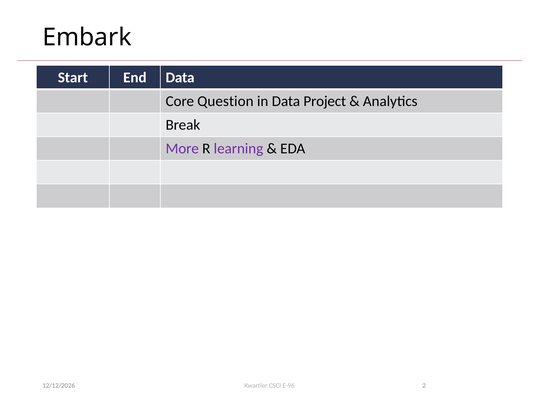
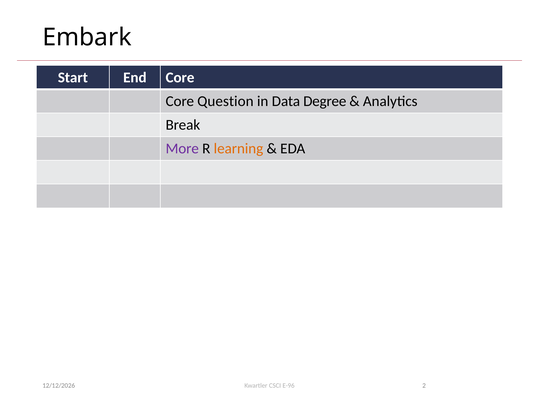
End Data: Data -> Core (180, 78)
Project: Project -> Degree (325, 101)
learning colour: purple -> orange (238, 149)
